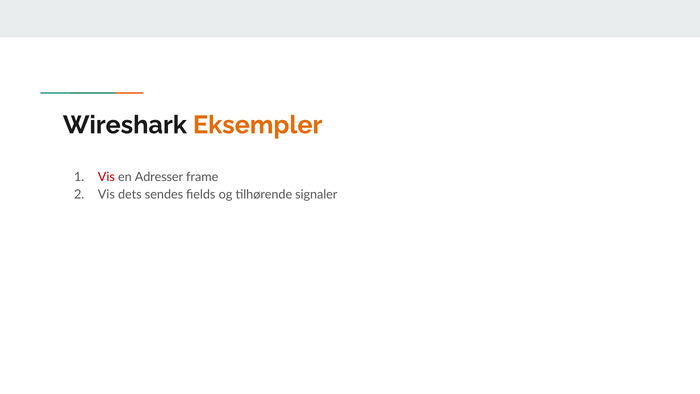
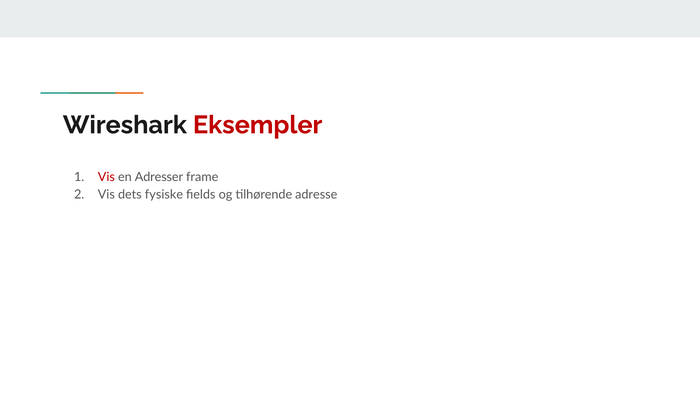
Eksempler colour: orange -> red (258, 125)
sendes: sendes -> fysiske (164, 194)
signaler: signaler -> adresse (316, 194)
